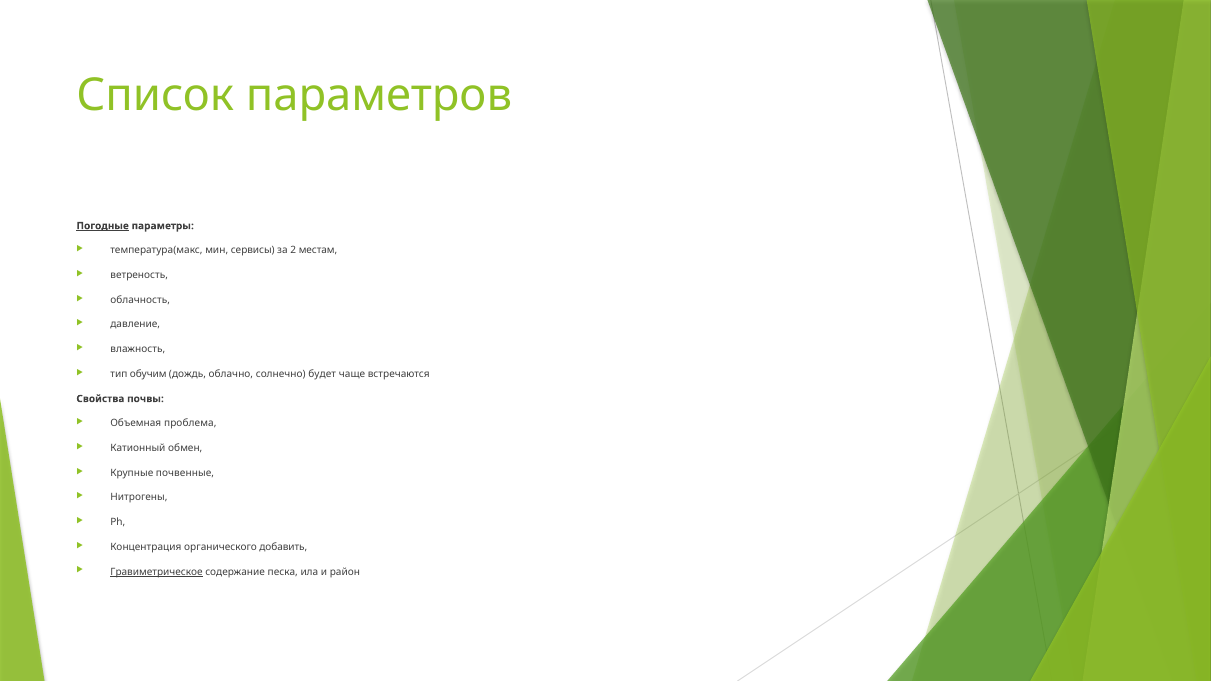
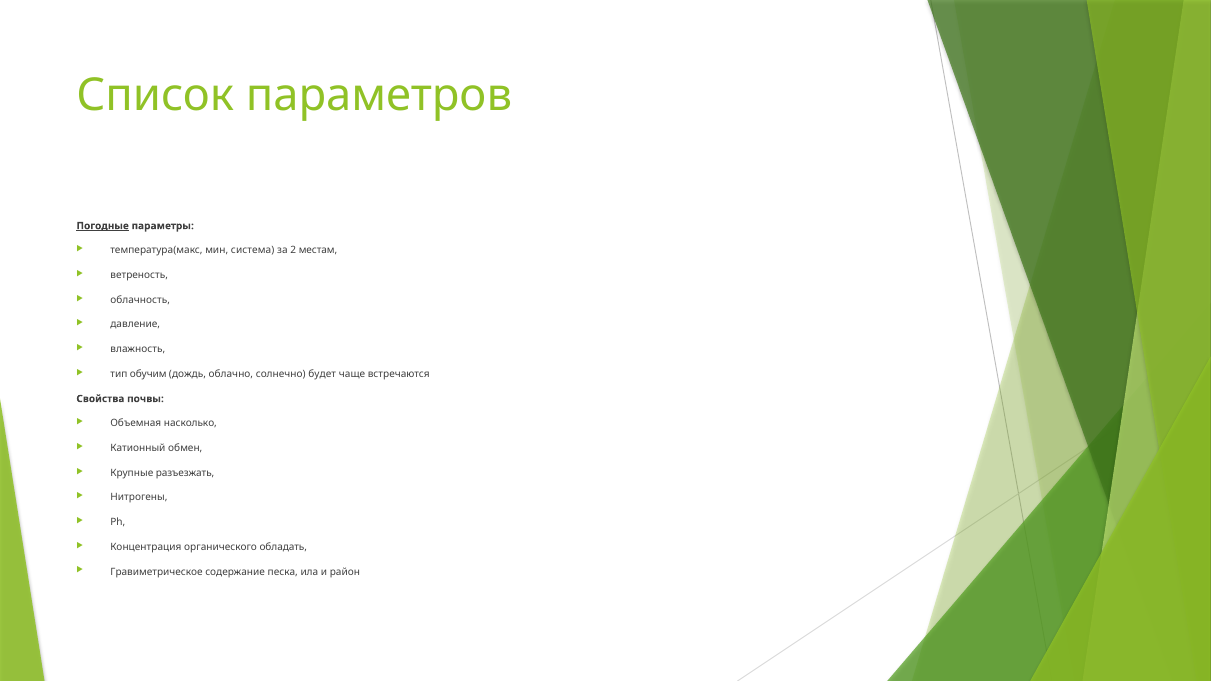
сервисы: сервисы -> система (253, 251)
проблема: проблема -> насколько (190, 424)
почвенные: почвенные -> разъезжать (185, 473)
добавить: добавить -> обладать (283, 547)
Гравиметрическое underline: present -> none (157, 572)
